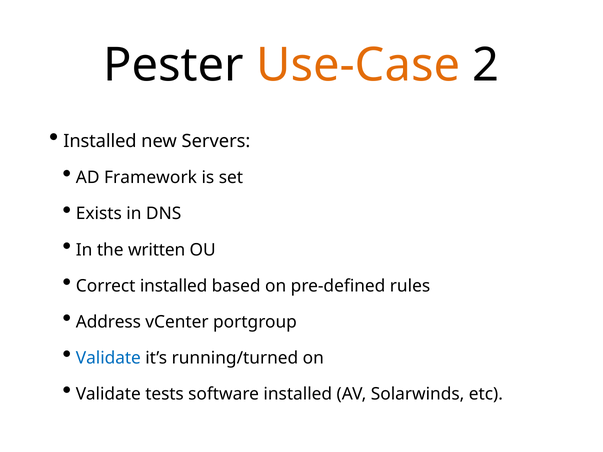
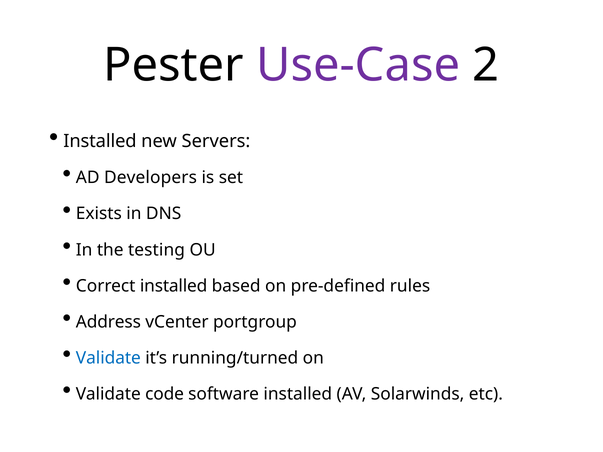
Use-Case colour: orange -> purple (358, 65)
Framework: Framework -> Developers (150, 178)
written: written -> testing (156, 250)
tests: tests -> code (165, 394)
